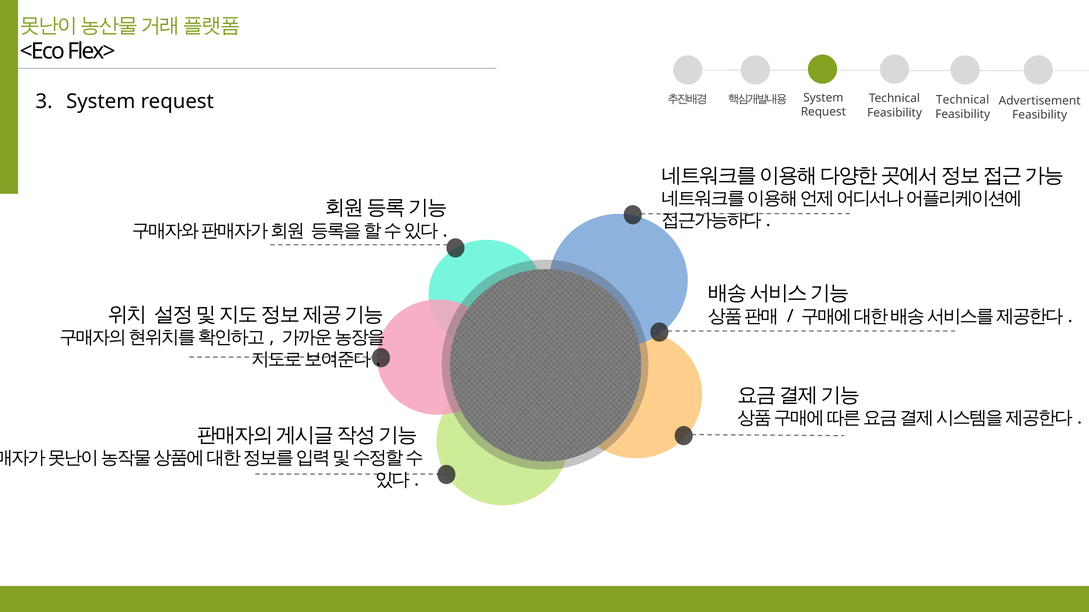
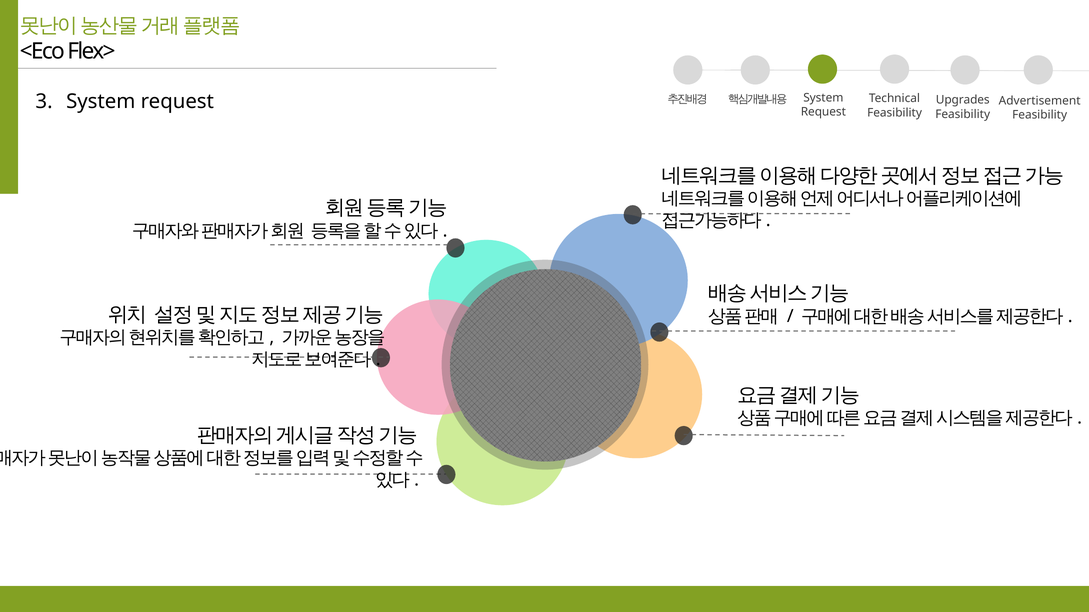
Technical: Technical -> Upgrades (963, 100)
